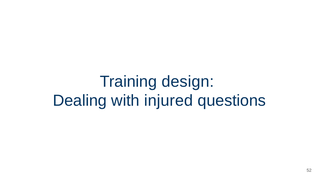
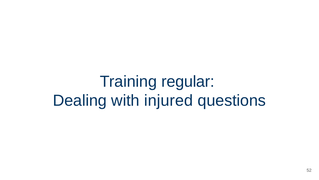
design: design -> regular (188, 81)
